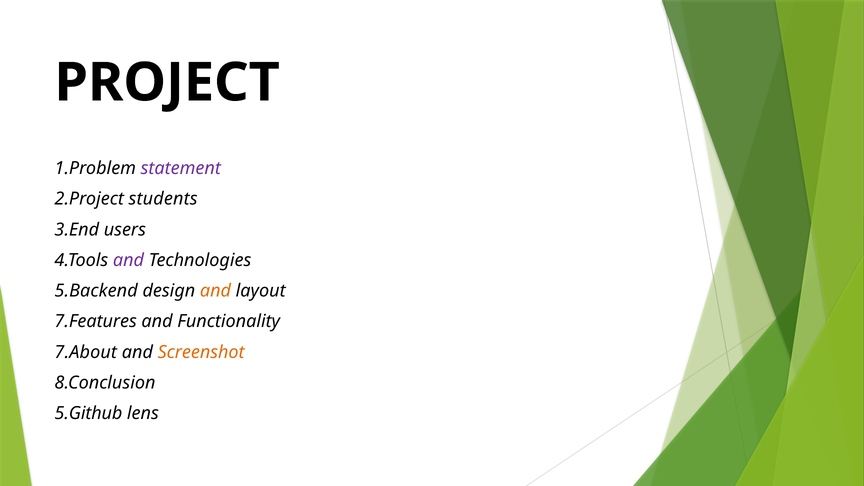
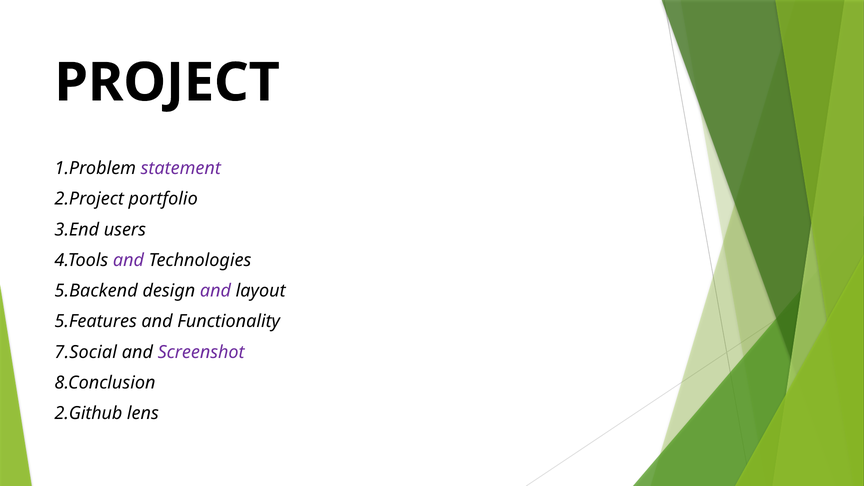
students: students -> portfolio (163, 199)
and colour: orange -> purple (216, 291)
7.Features: 7.Features -> 5.Features (96, 321)
7.About: 7.About -> 7.Social (86, 352)
Screenshot colour: orange -> purple (201, 352)
5.Github: 5.Github -> 2.Github (88, 413)
